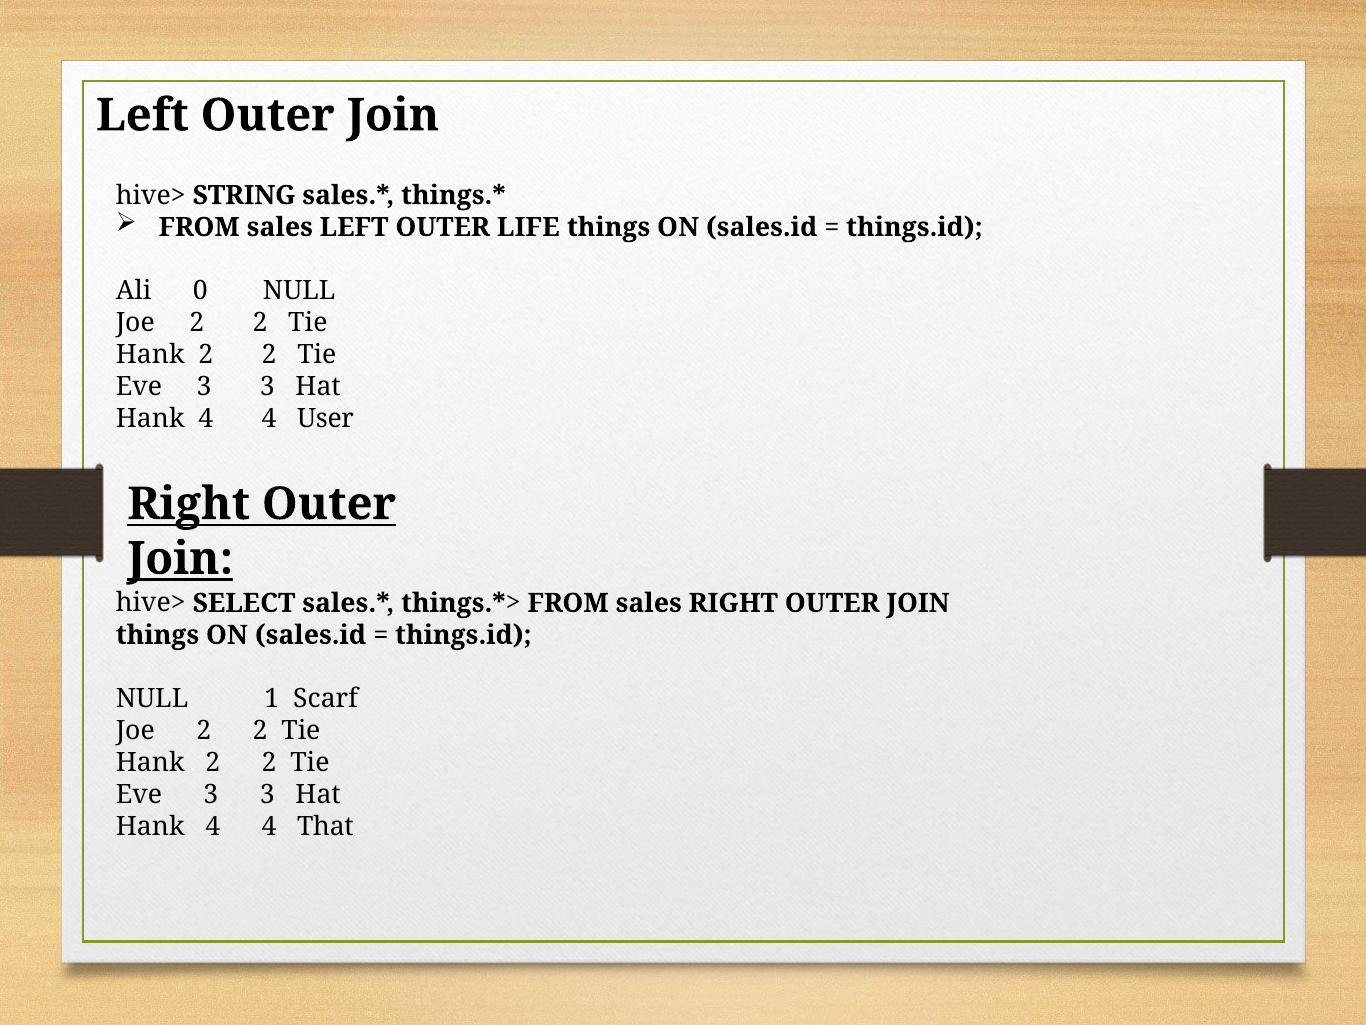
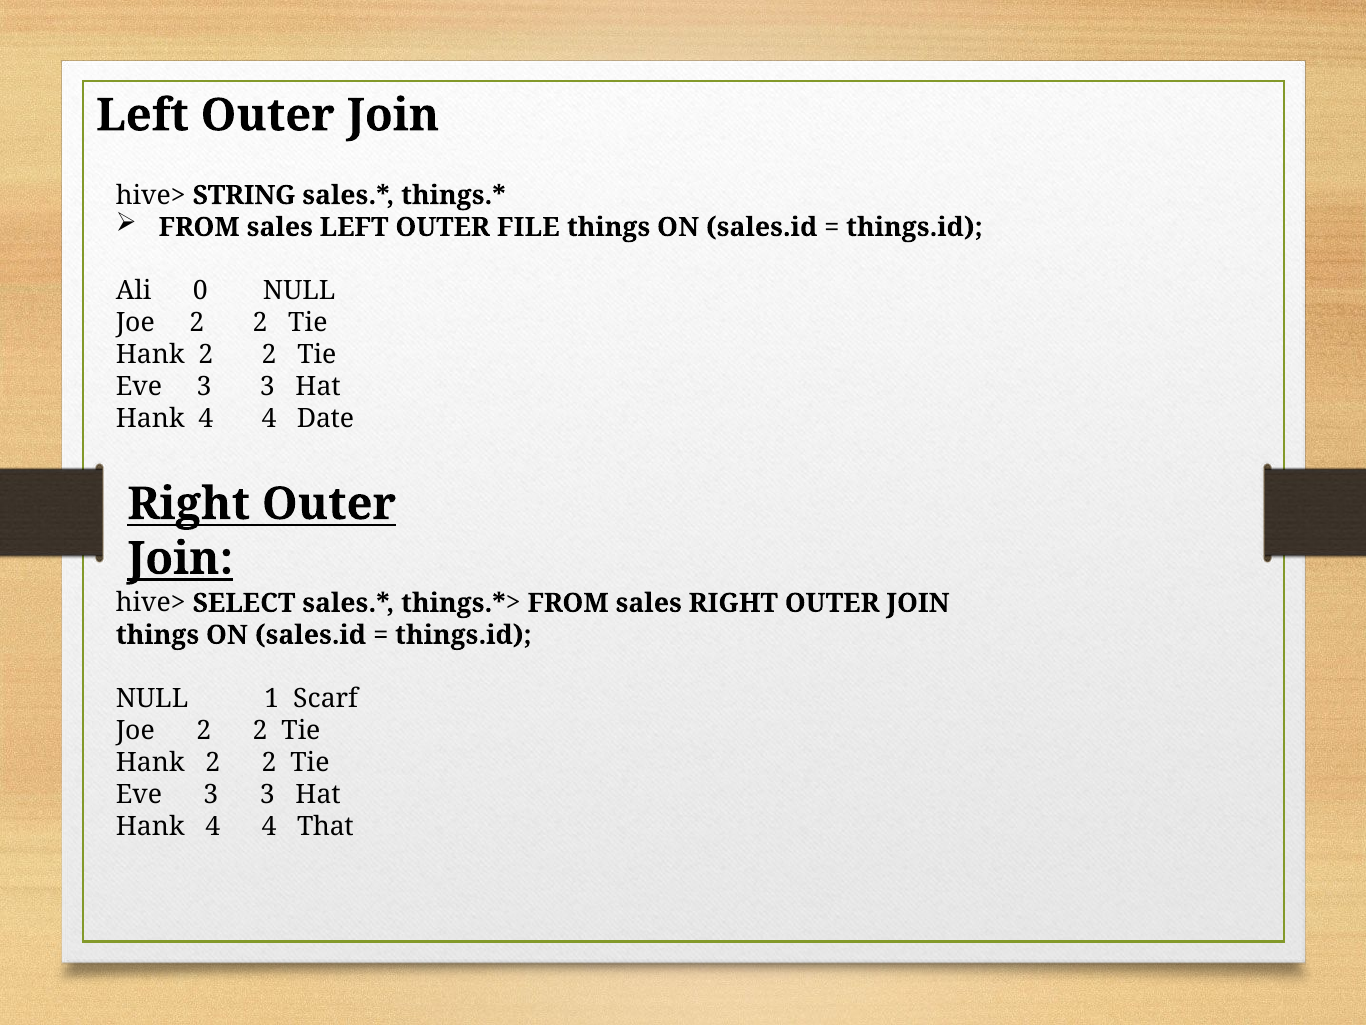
LIFE: LIFE -> FILE (528, 227)
User: User -> Date (325, 418)
